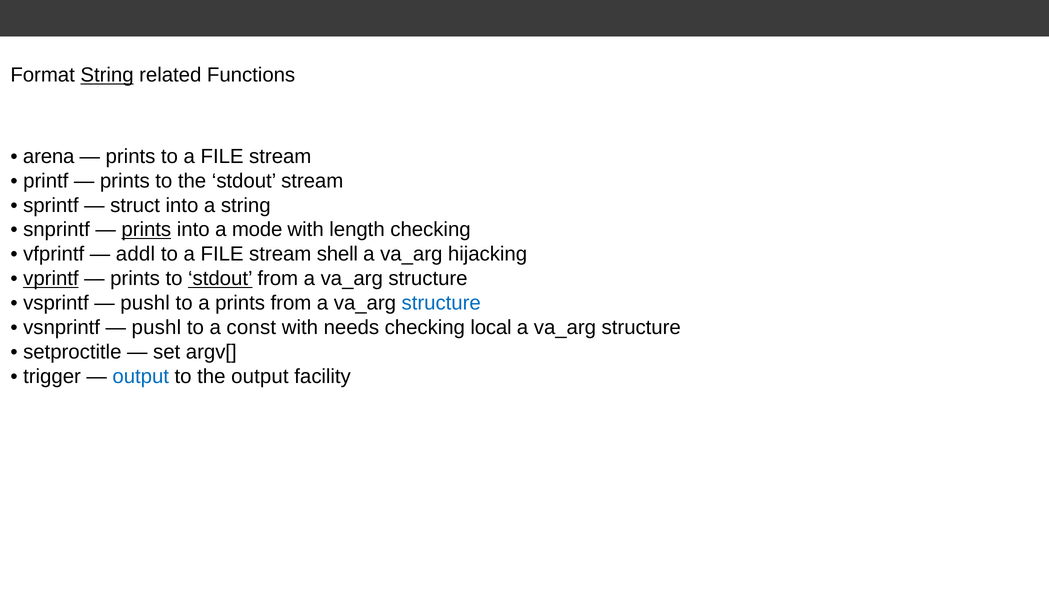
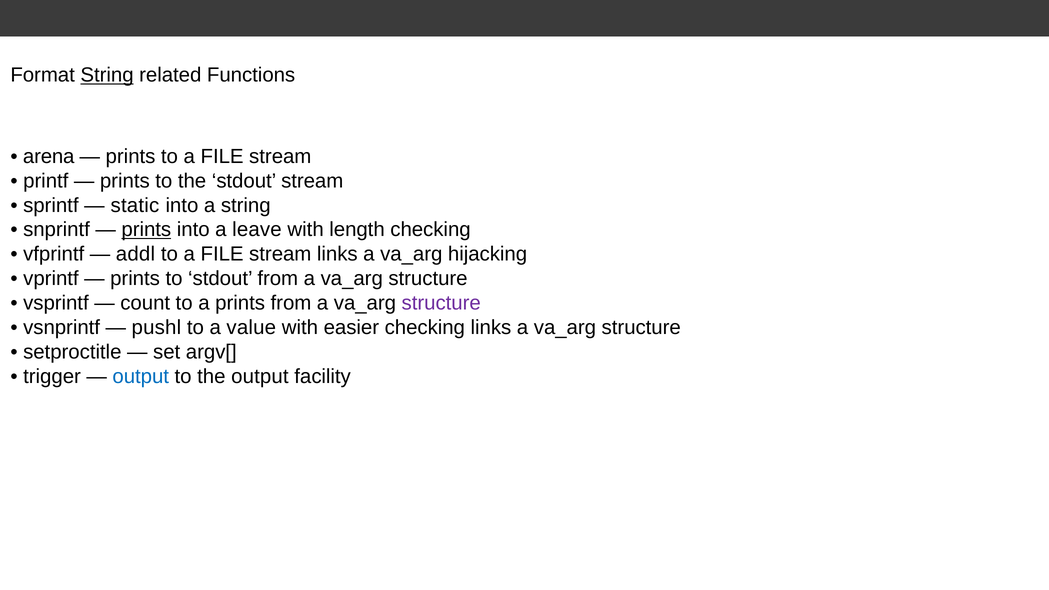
struct: struct -> static (135, 205)
mode: mode -> leave (257, 230)
stream shell: shell -> links (337, 254)
vprintf underline: present -> none (51, 279)
stdout underline: present -> none (220, 279)
pushl: pushl -> count (145, 303)
structure colour: blue -> purple (441, 303)
const: const -> value (251, 328)
needs: needs -> easier (351, 328)
checking local: local -> links (491, 328)
